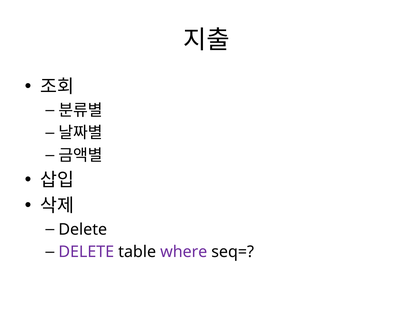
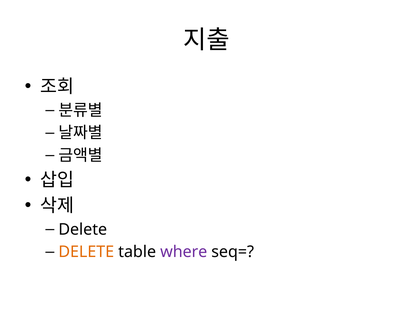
DELETE colour: purple -> orange (86, 252)
